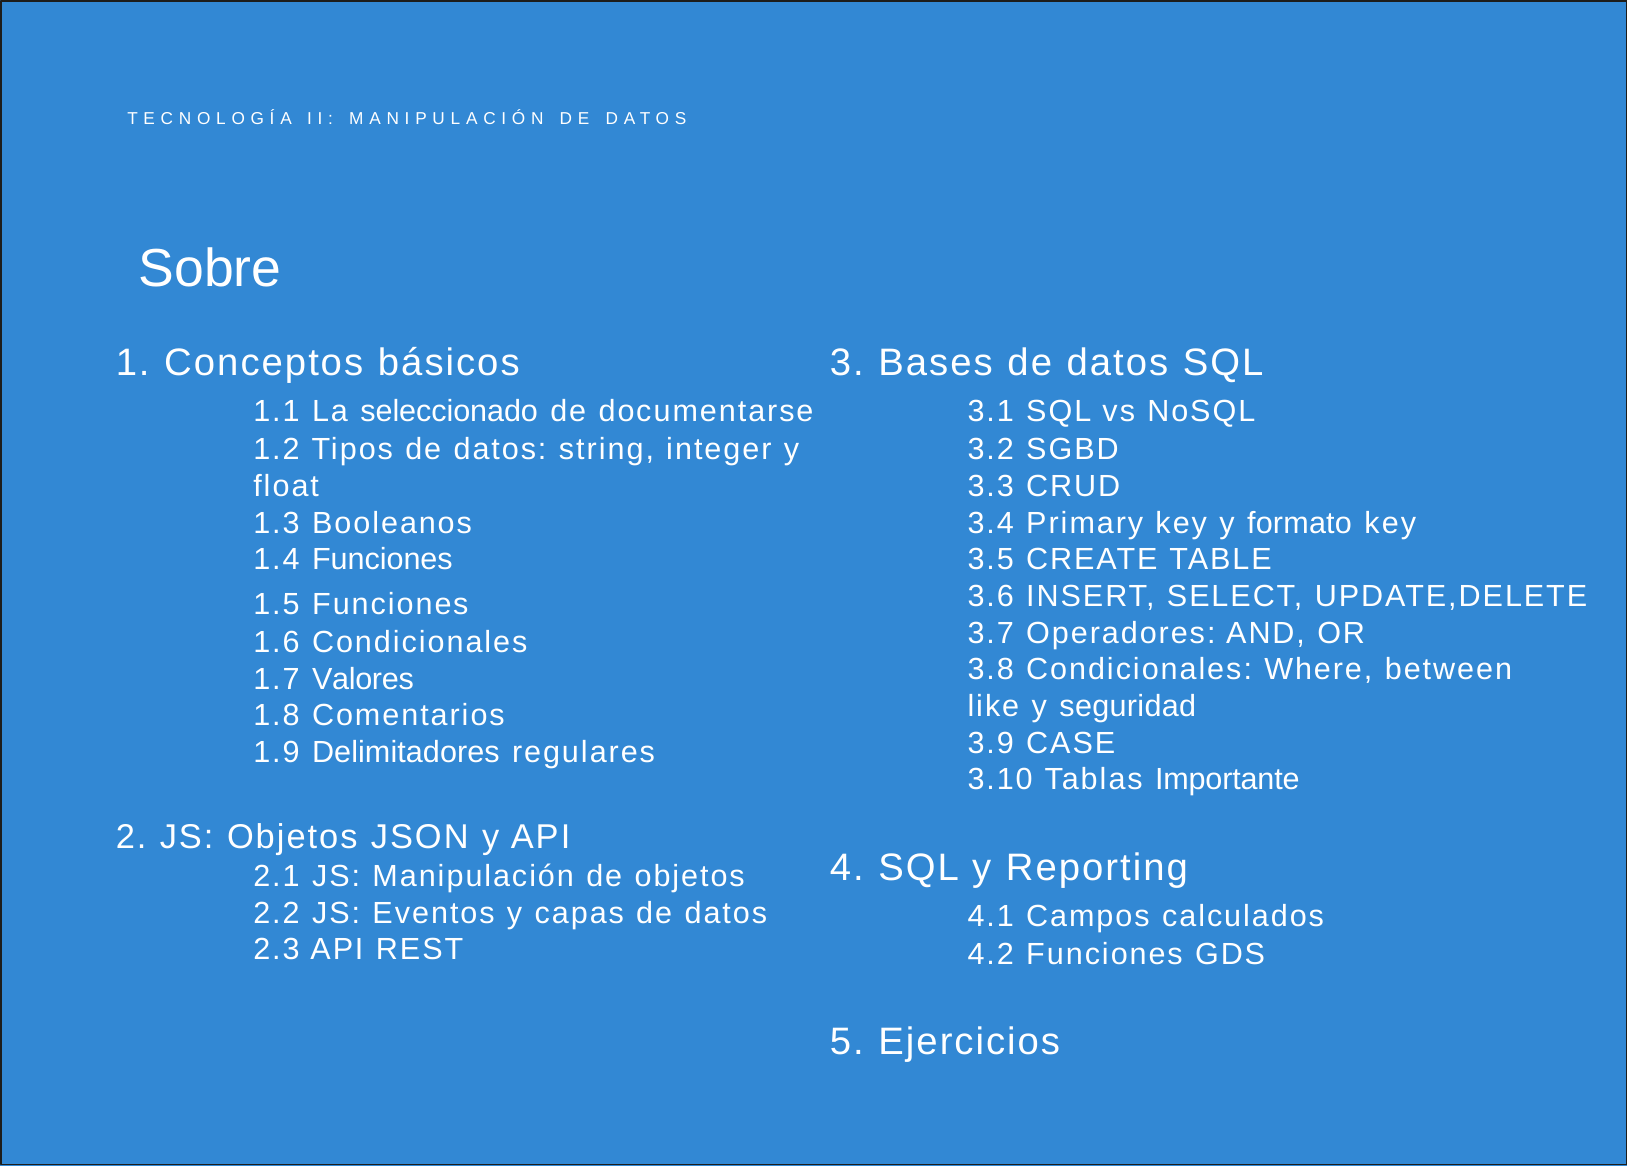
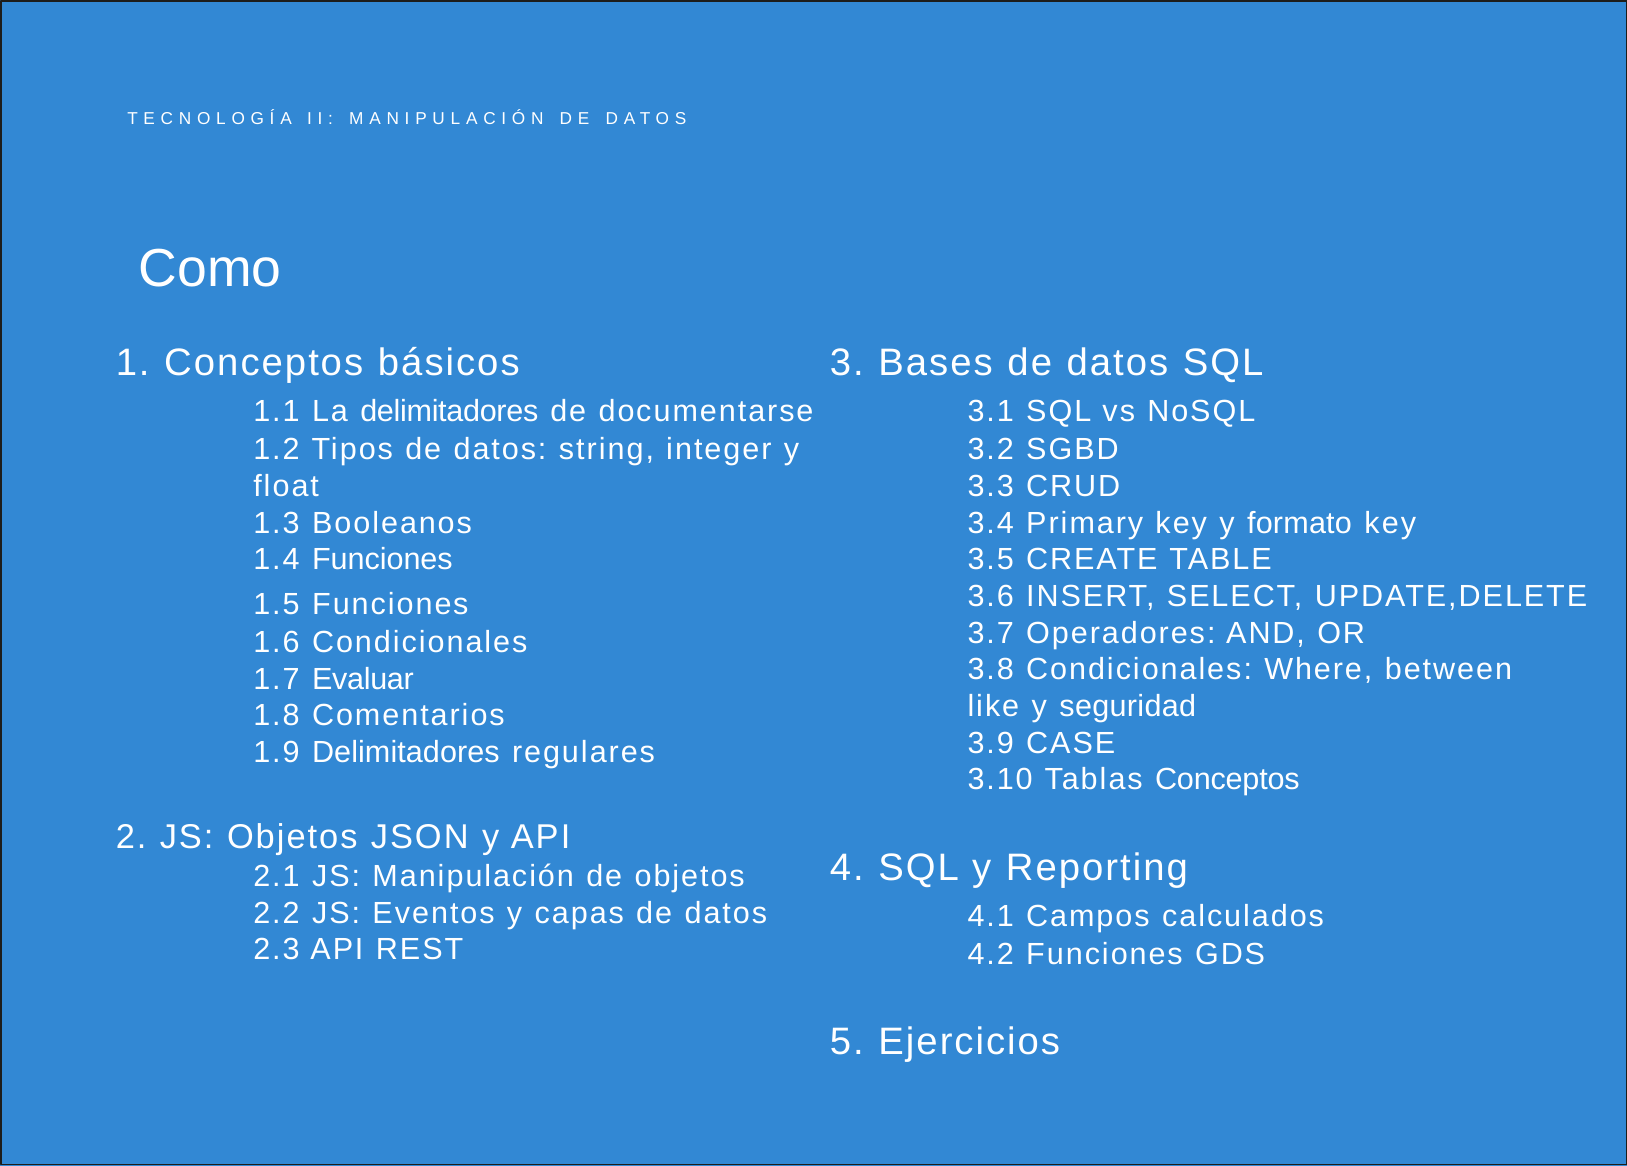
Sobre: Sobre -> Como (210, 269)
La seleccionado: seleccionado -> delimitadores (449, 412)
Valores: Valores -> Evaluar (363, 679)
Tablas Importante: Importante -> Conceptos (1227, 780)
